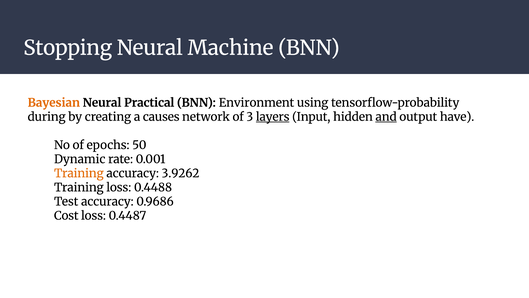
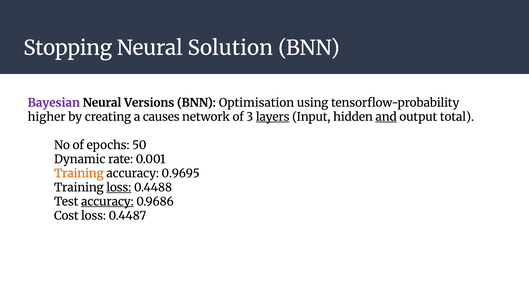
Machine: Machine -> Solution (230, 48)
Bayesian colour: orange -> purple (54, 103)
Practical: Practical -> Versions (149, 103)
Environment: Environment -> Optimisation (256, 103)
during: during -> higher (47, 117)
have: have -> total (457, 117)
3.9262: 3.9262 -> 0.9695 (181, 173)
loss underline: none -> present (119, 187)
accuracy underline: none -> present (107, 201)
